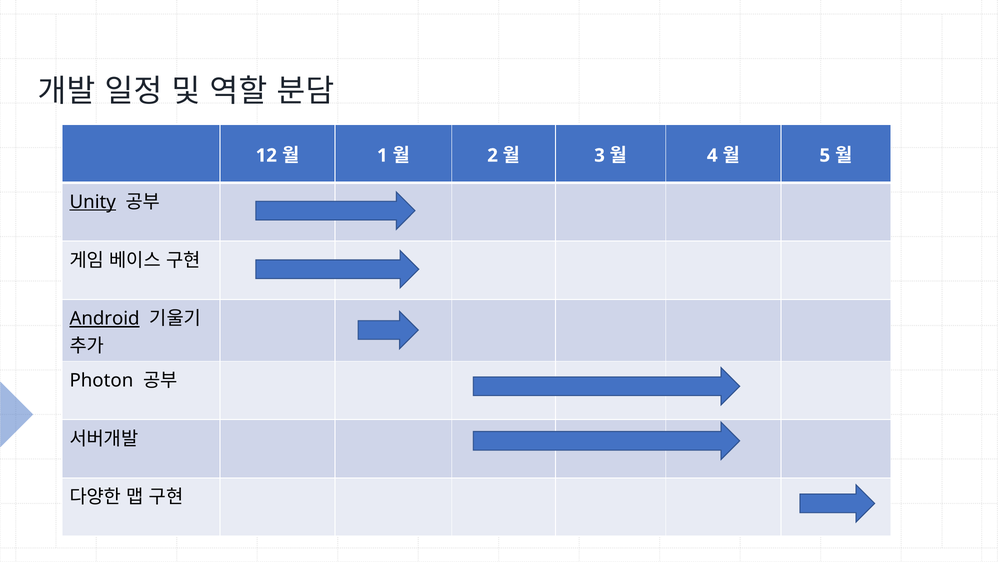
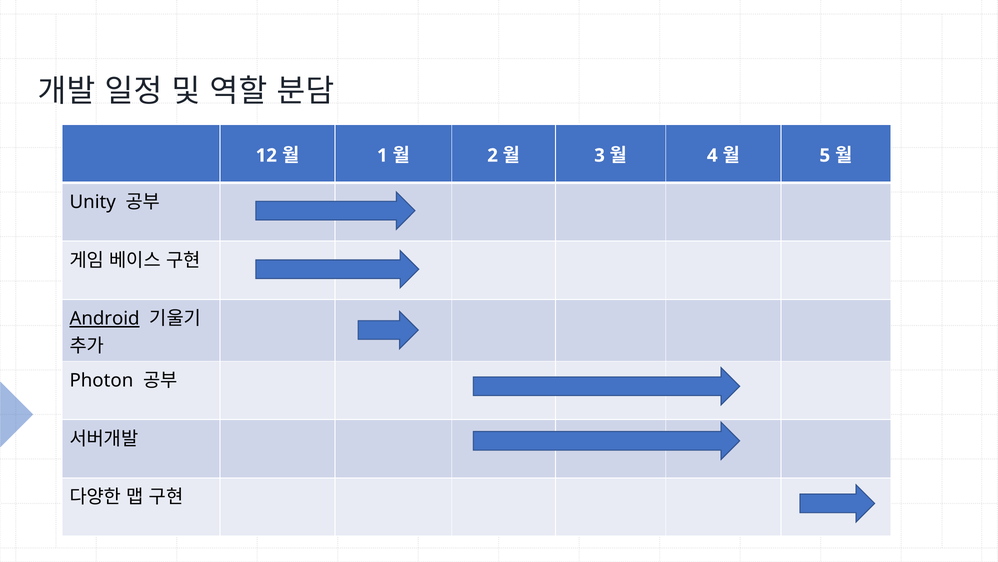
Unity underline: present -> none (93, 202)
